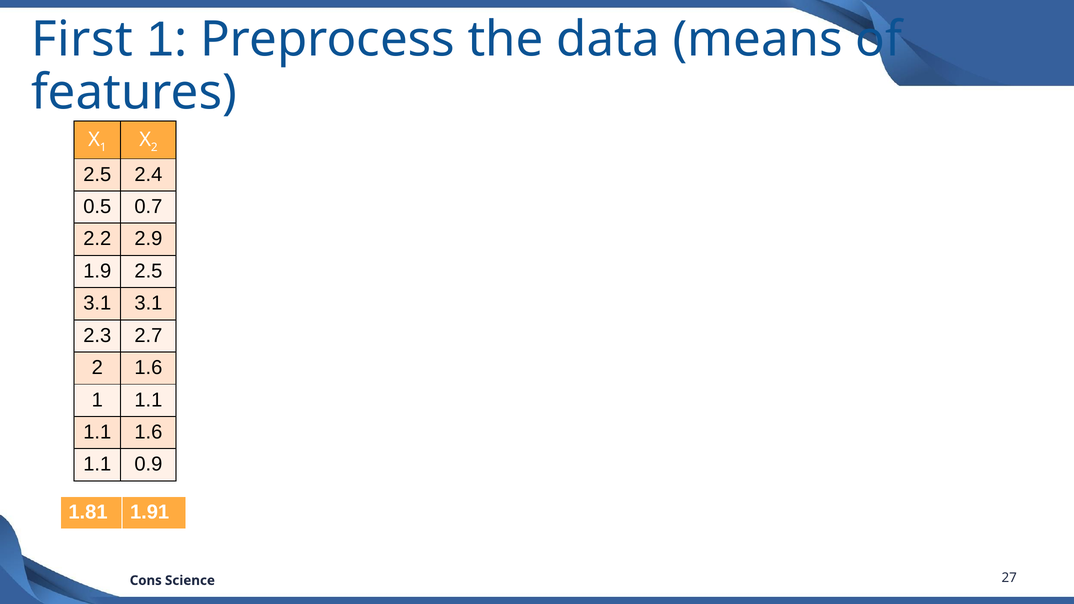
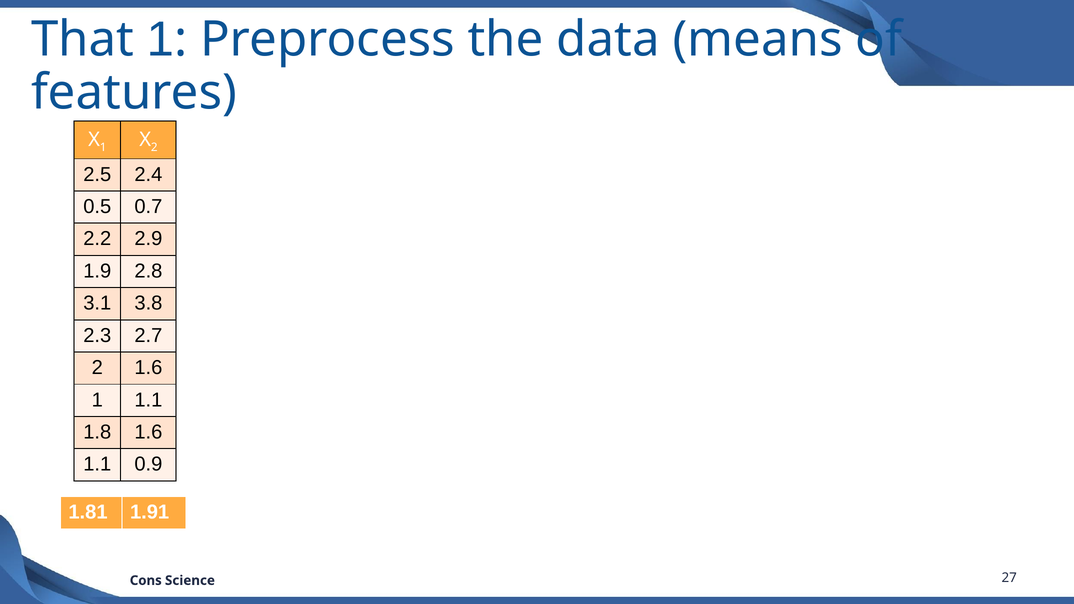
First: First -> That (82, 39)
1.9 2.5: 2.5 -> 2.8 (148, 271)
3.1 3.1: 3.1 -> 3.8 (148, 303)
1.1: 1.1 -> 1.8 (97, 432)
